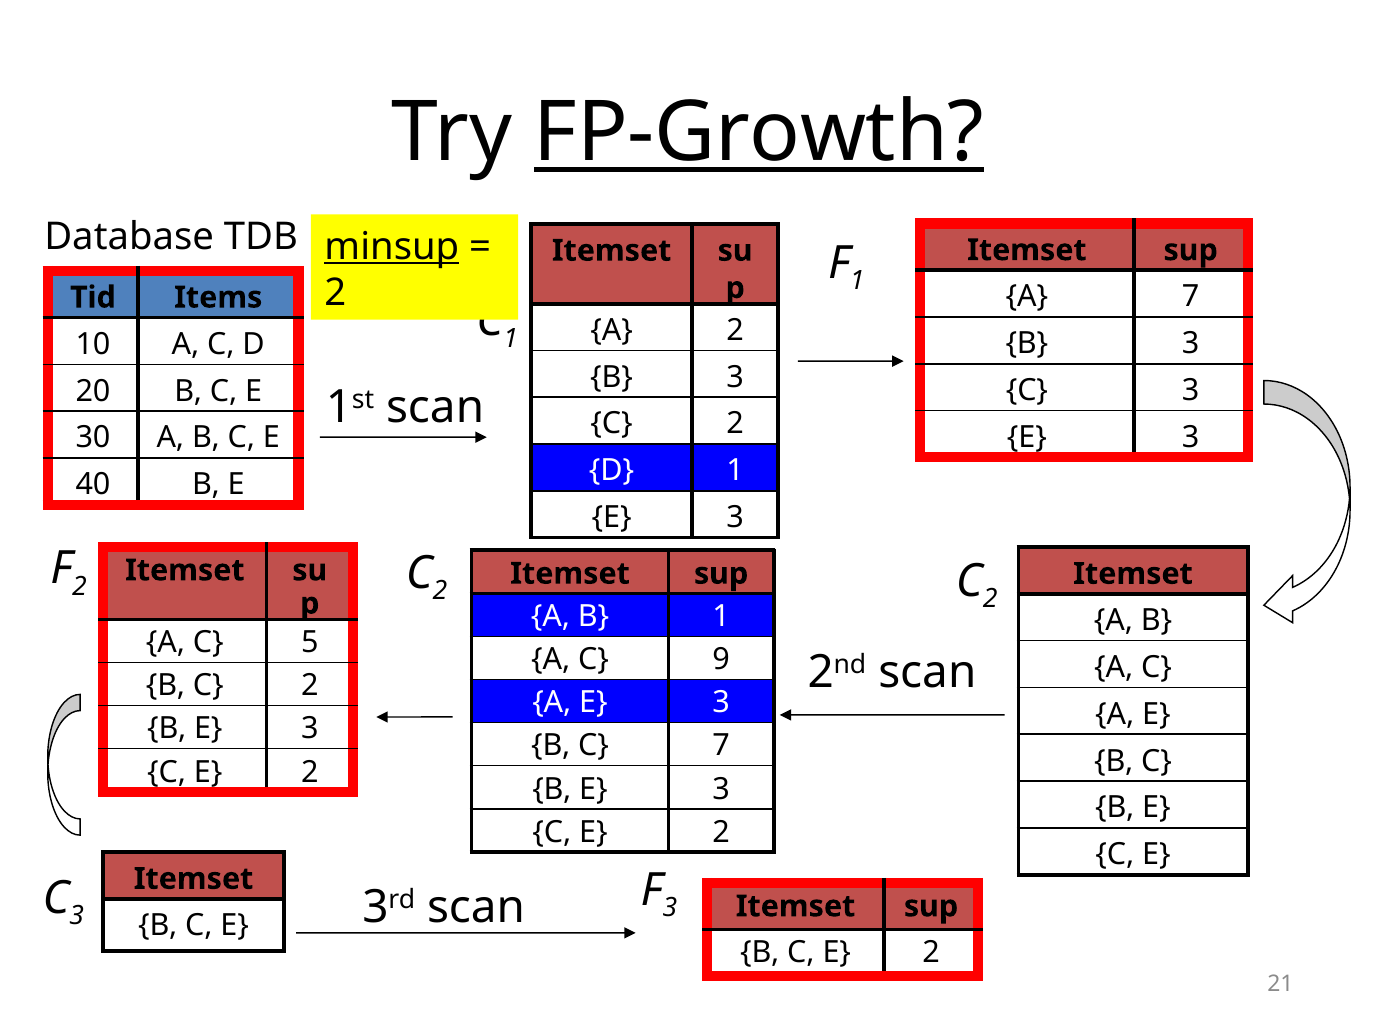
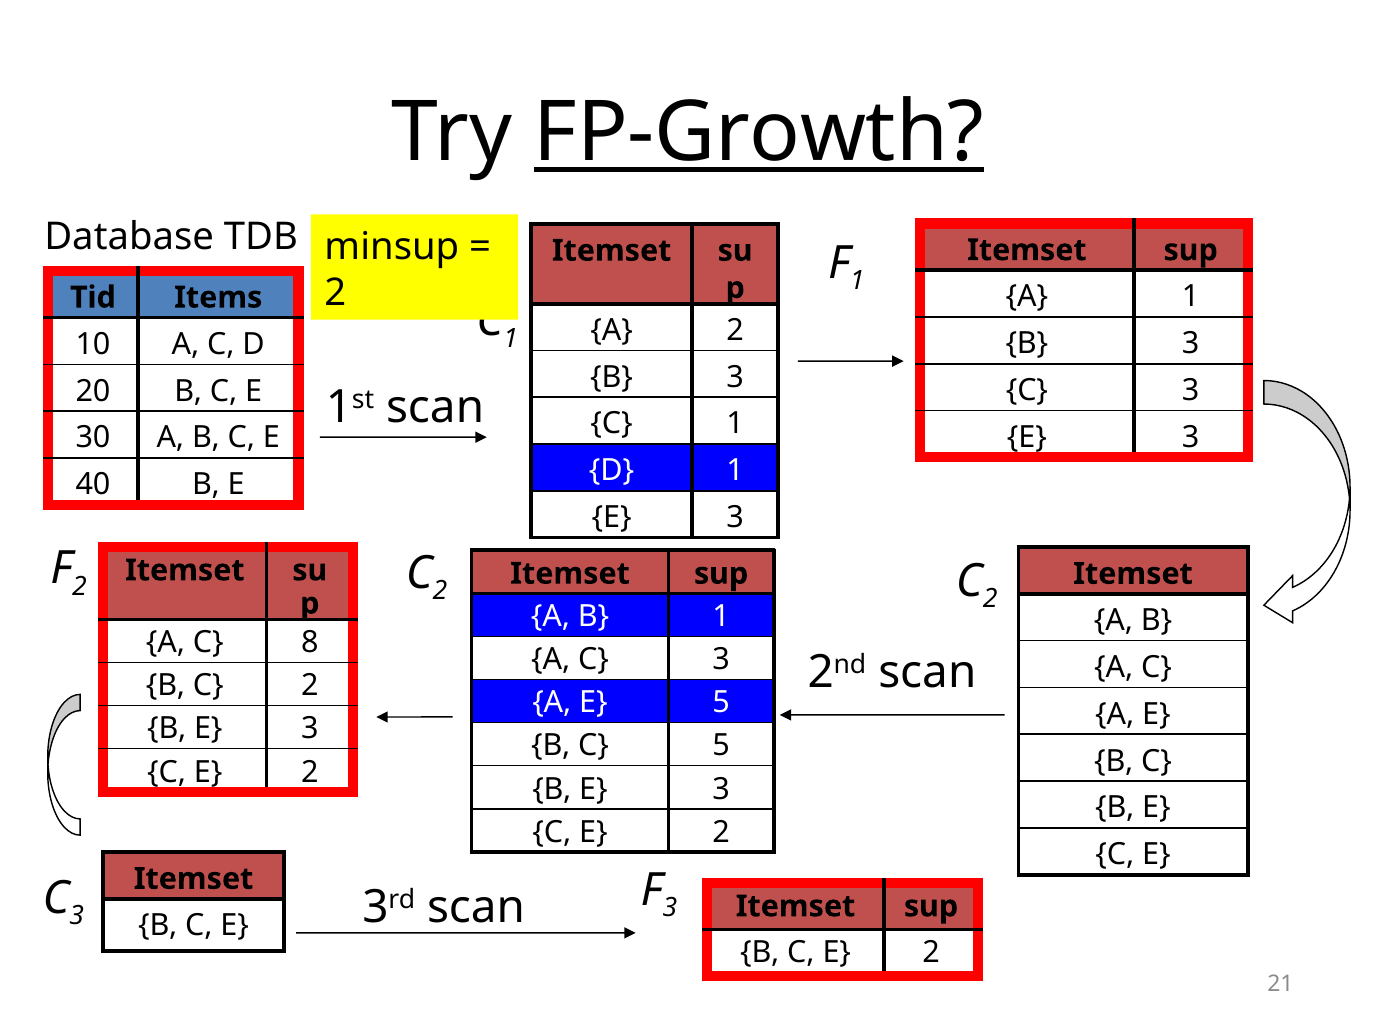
minsup underline: present -> none (392, 247)
A 7: 7 -> 1 (1191, 297)
2: 2 -> 1 (735, 424)
5: 5 -> 8 (310, 643)
A C 9: 9 -> 3 (721, 660)
A E 3: 3 -> 5 (721, 703)
C 7: 7 -> 5 (721, 746)
